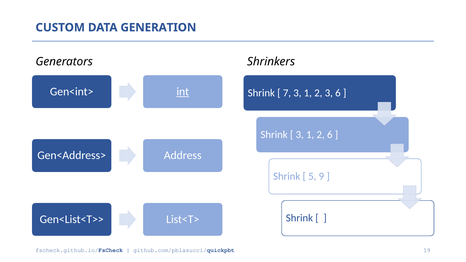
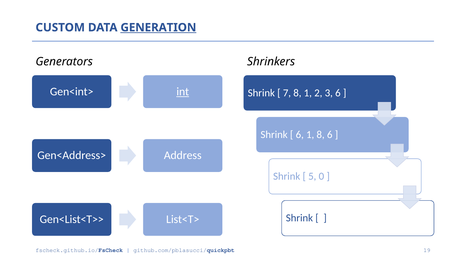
GENERATION underline: none -> present (158, 28)
7 3: 3 -> 8 (297, 93)
3: 3 -> 6 (300, 135)
2: 2 -> 8 (321, 135)
9: 9 -> 0 (321, 176)
